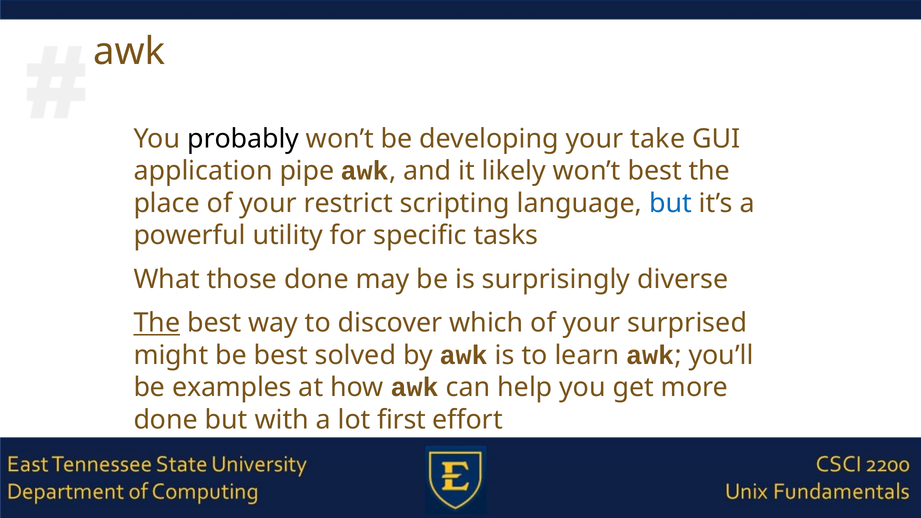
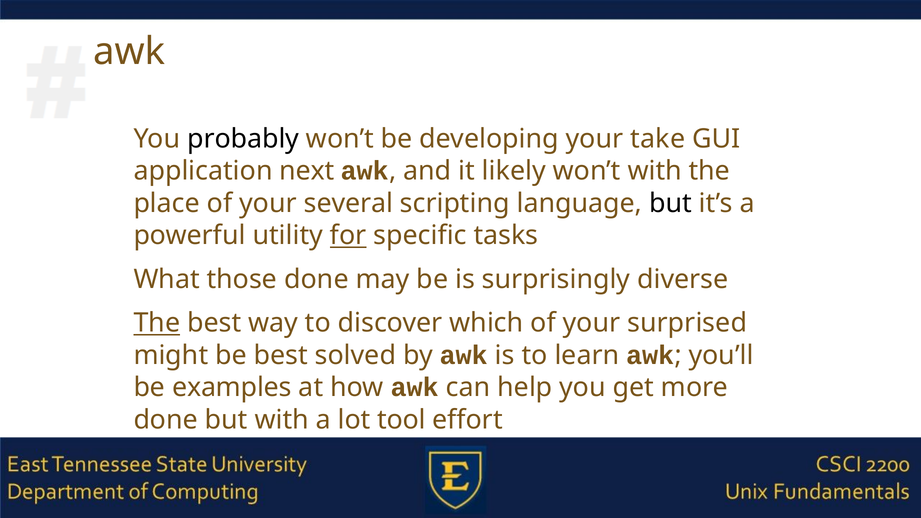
pipe: pipe -> next (307, 171)
won’t best: best -> with (655, 171)
restrict: restrict -> several (348, 203)
but colour: blue -> black (670, 203)
for underline: none -> present (348, 236)
first: first -> tool (402, 420)
